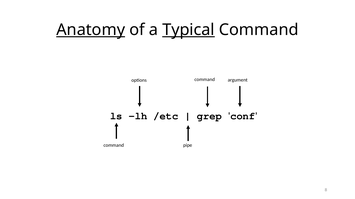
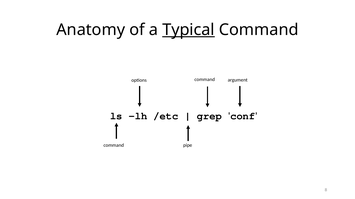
Anatomy underline: present -> none (91, 30)
